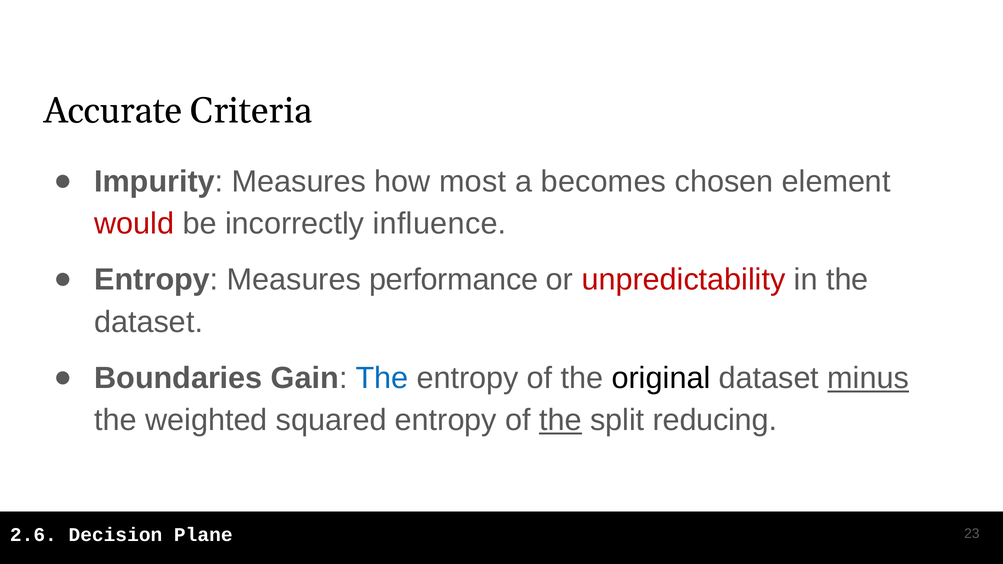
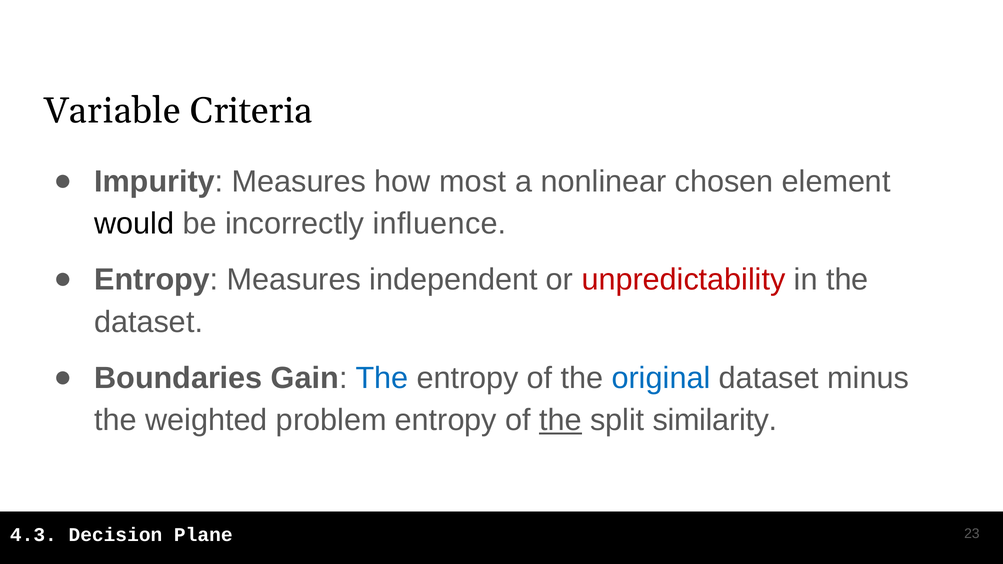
Accurate: Accurate -> Variable (113, 111)
becomes: becomes -> nonlinear (604, 182)
would colour: red -> black (134, 224)
performance: performance -> independent (454, 280)
original colour: black -> blue (661, 378)
minus underline: present -> none (868, 378)
squared: squared -> problem (331, 421)
reducing: reducing -> similarity (715, 421)
2.6: 2.6 -> 4.3 (33, 535)
